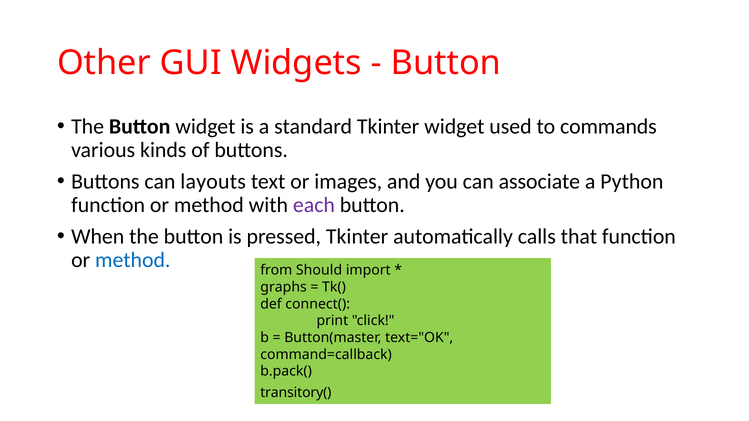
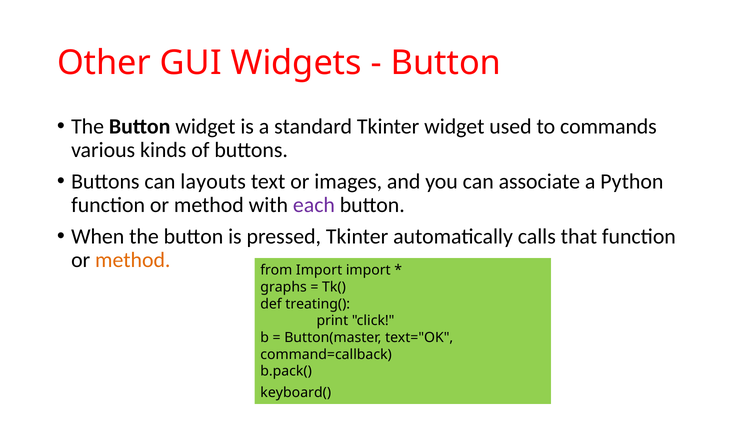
method colour: blue -> orange (133, 260)
from Should: Should -> Import (319, 270)
connect(: connect( -> treating( (318, 304)
transitory(: transitory( -> keyboard( (296, 393)
